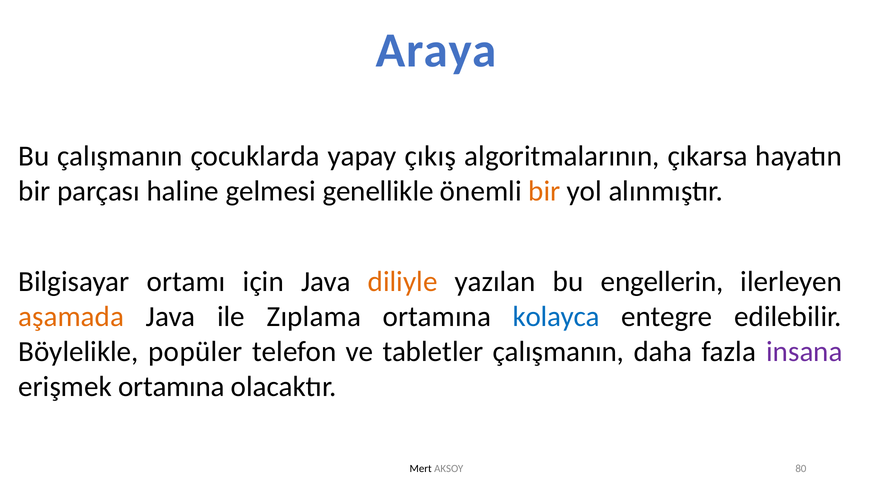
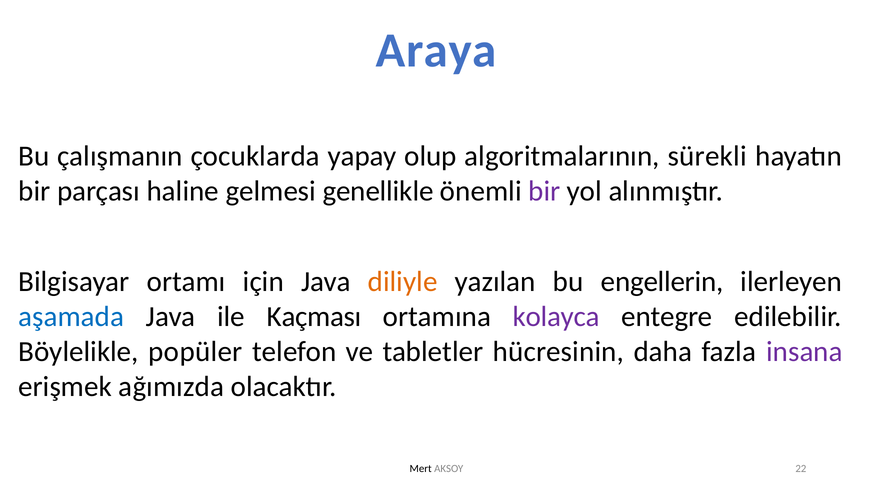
çıkış: çıkış -> olup (430, 156)
çıkarsa: çıkarsa -> sürekli (707, 156)
bir colour: orange -> purple (544, 191)
aşamada colour: orange -> blue (71, 317)
Zıplama: Zıplama -> Kaçması (314, 317)
kolayca colour: blue -> purple (556, 317)
tabletler çalışmanın: çalışmanın -> hücresinin (558, 352)
erişmek ortamına: ortamına -> ağımızda (171, 387)
80: 80 -> 22 (801, 469)
